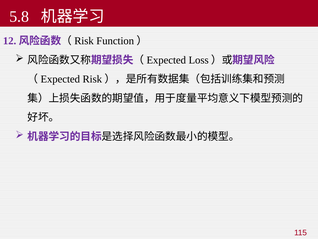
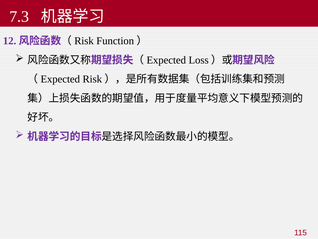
5.8: 5.8 -> 7.3 (19, 17)
